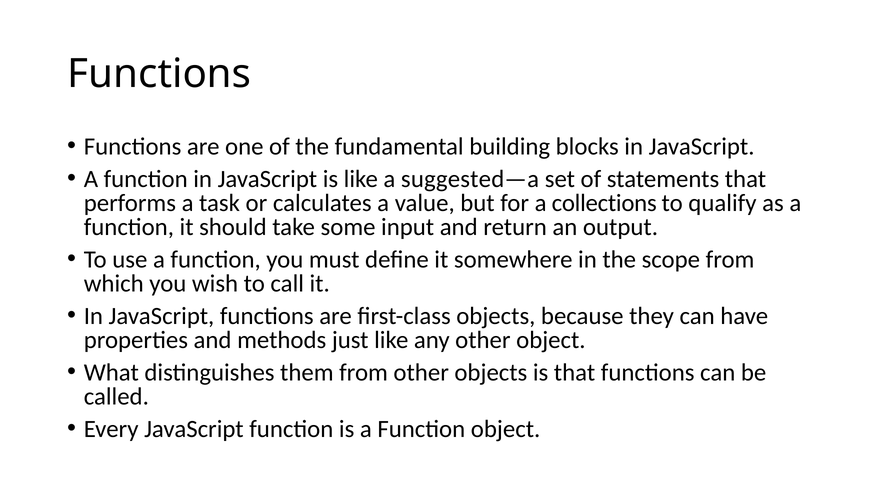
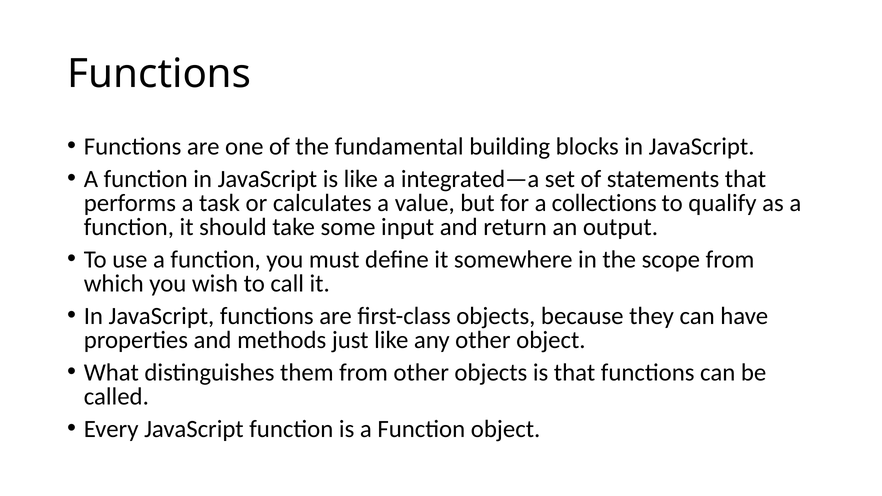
suggested—a: suggested—a -> integrated—a (470, 179)
